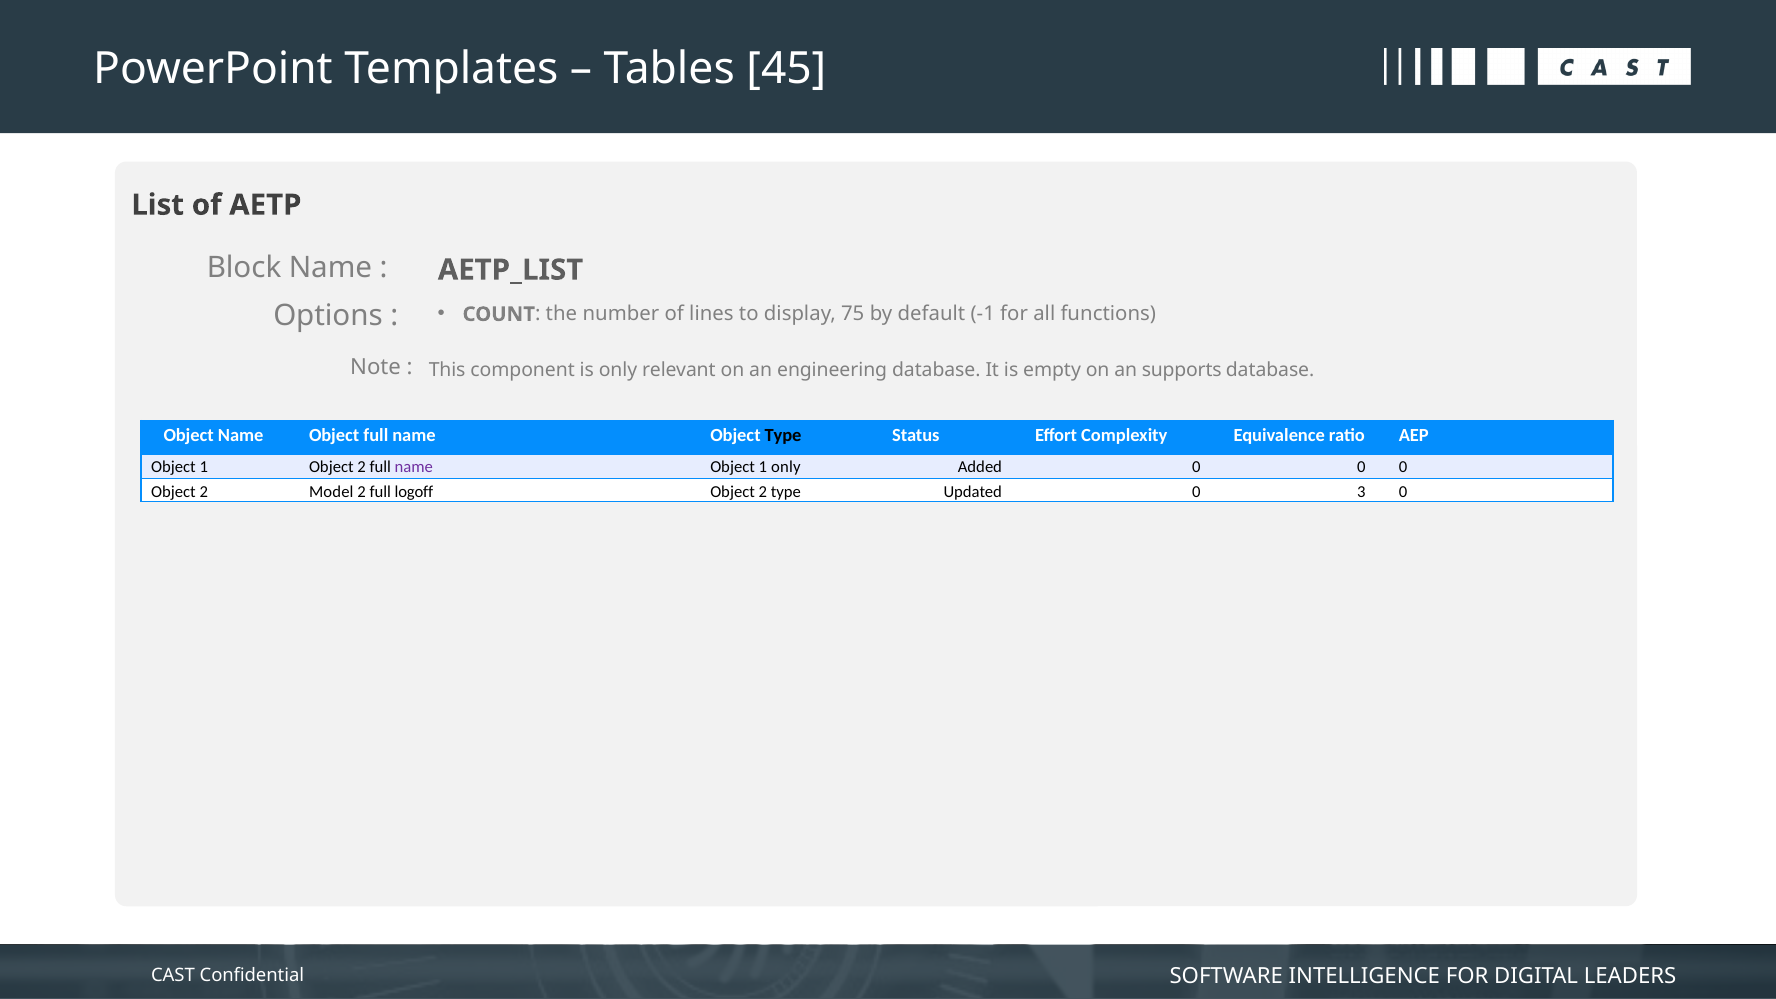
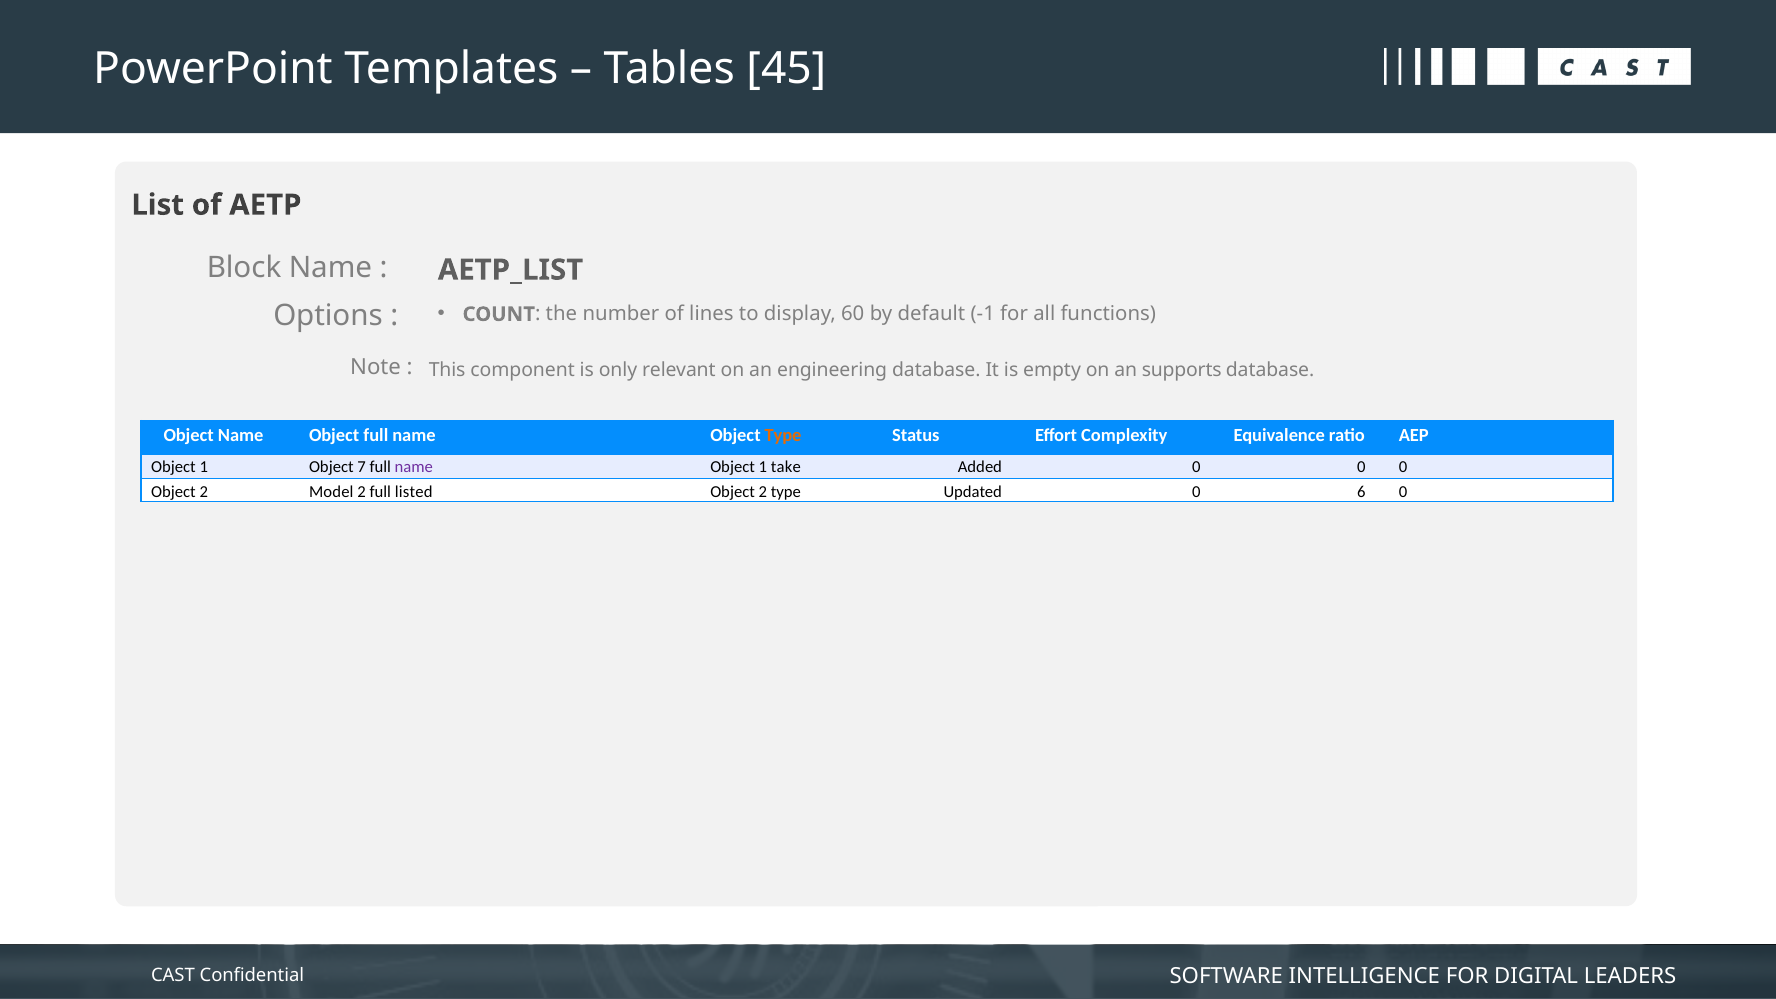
75: 75 -> 60 (853, 314)
Type colour: black -> orange (783, 435)
1 Object 2: 2 -> 7 (362, 467)
1 only: only -> take (786, 467)
logoff: logoff -> listed (414, 492)
3: 3 -> 6 (1361, 492)
